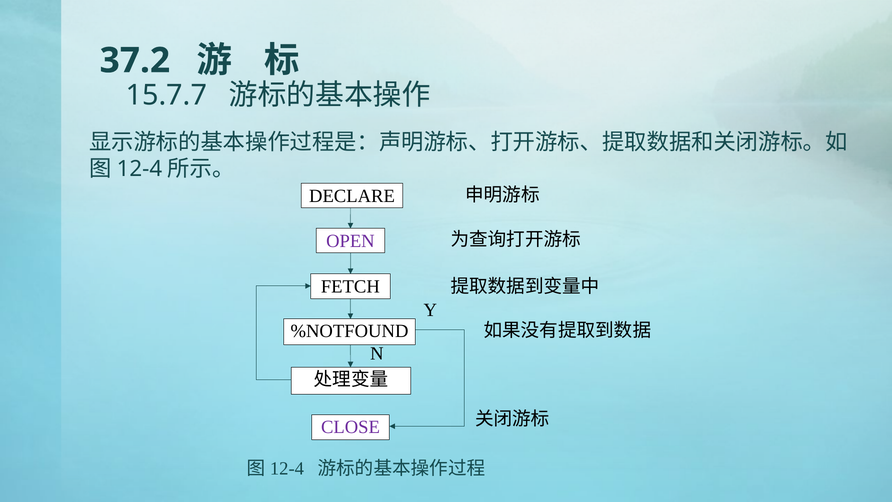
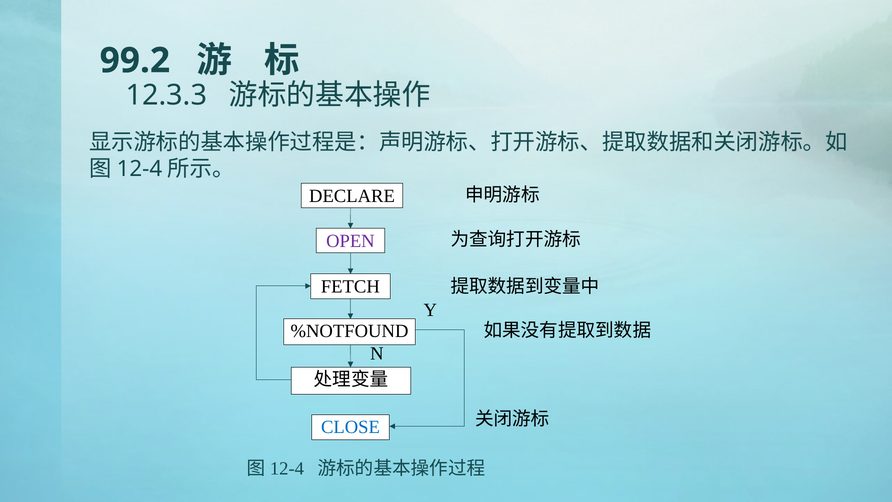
37.2: 37.2 -> 99.2 (135, 61)
15.7.7: 15.7.7 -> 12.3.3 (166, 95)
CLOSE colour: purple -> blue (350, 427)
